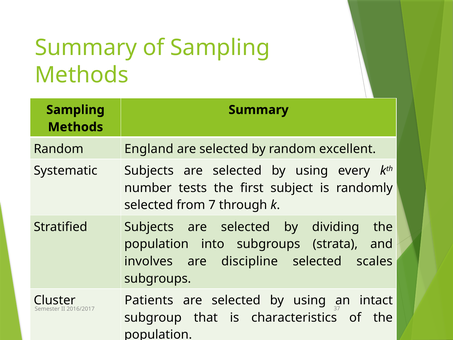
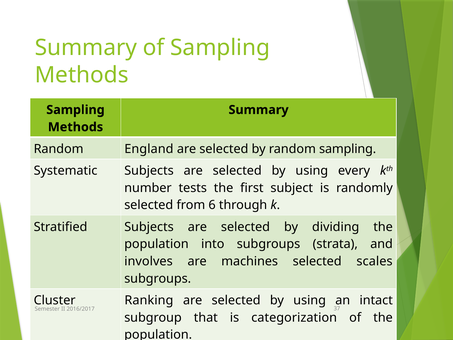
random excellent: excellent -> sampling (348, 149)
7: 7 -> 6 (212, 205)
discipline: discipline -> machines (250, 261)
Patients: Patients -> Ranking (149, 300)
characteristics: characteristics -> categorization (294, 317)
